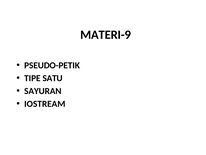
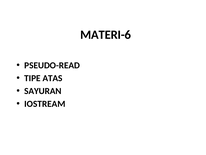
MATERI-9: MATERI-9 -> MATERI-6 (106, 35)
PSEUDO-PETIK: PSEUDO-PETIK -> PSEUDO-READ (52, 65)
SATU: SATU -> ATAS (53, 78)
